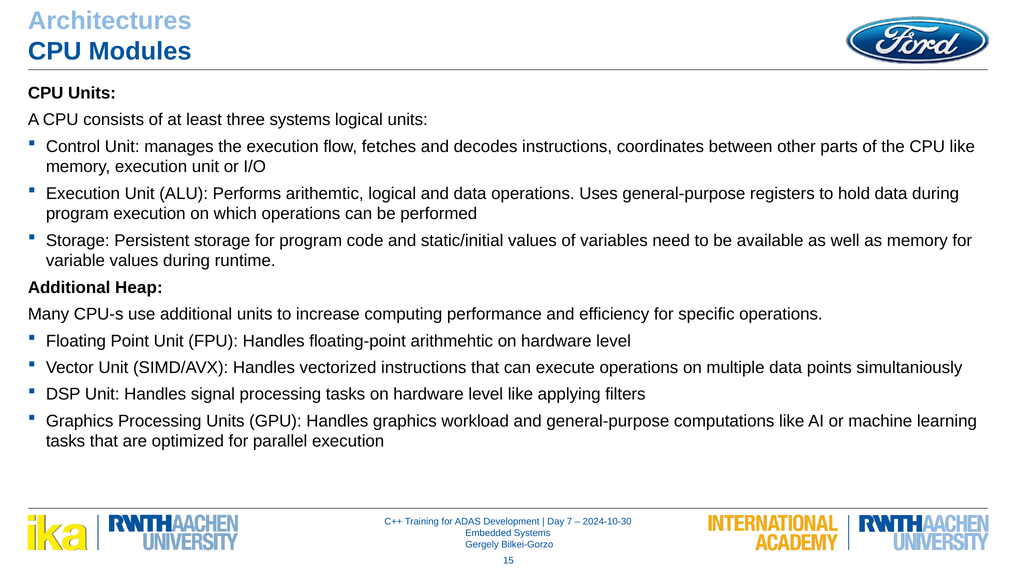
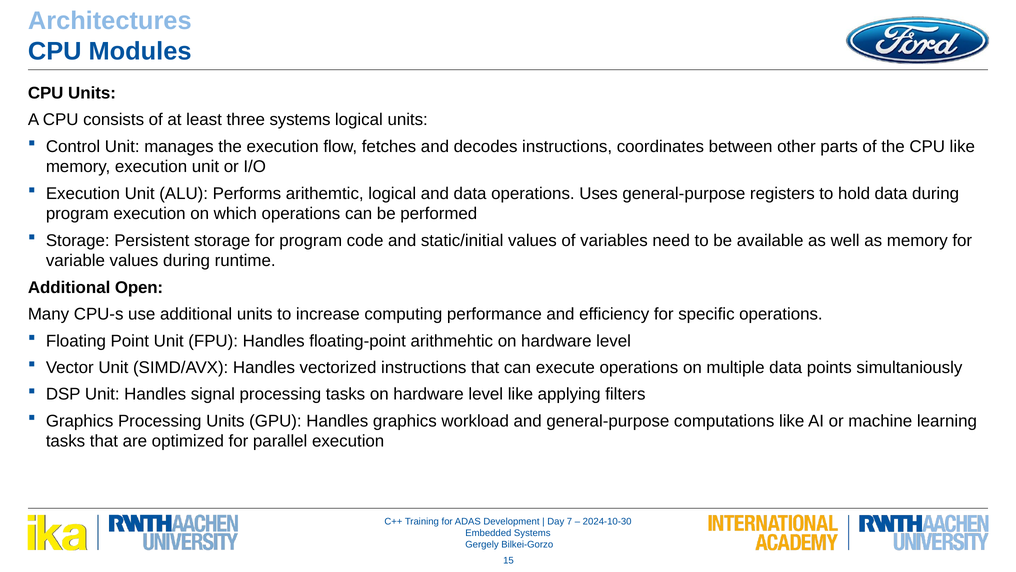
Heap: Heap -> Open (139, 287)
